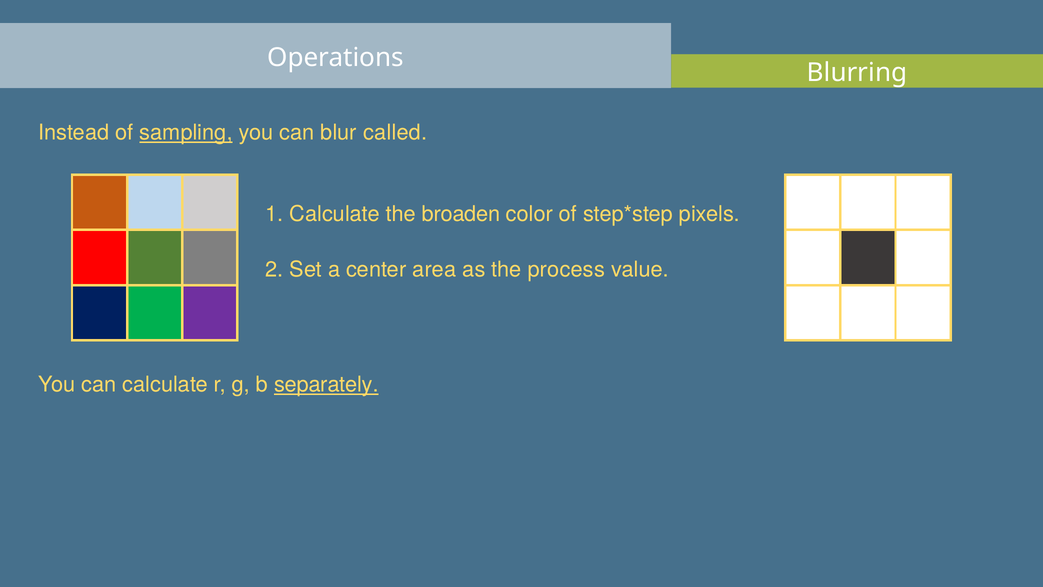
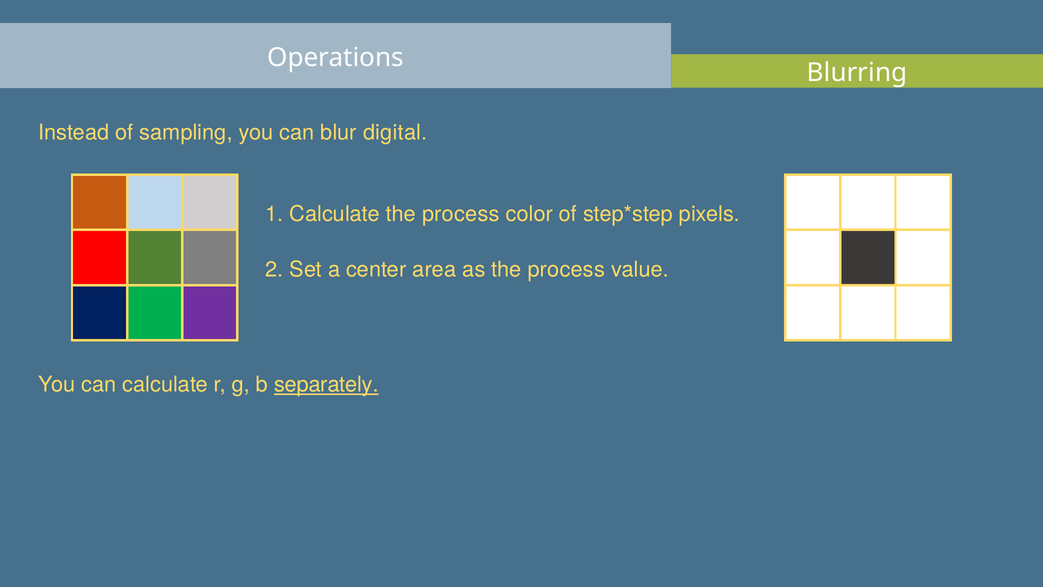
sampling underline: present -> none (186, 133)
called: called -> digital (395, 133)
Calculate the broaden: broaden -> process (461, 214)
